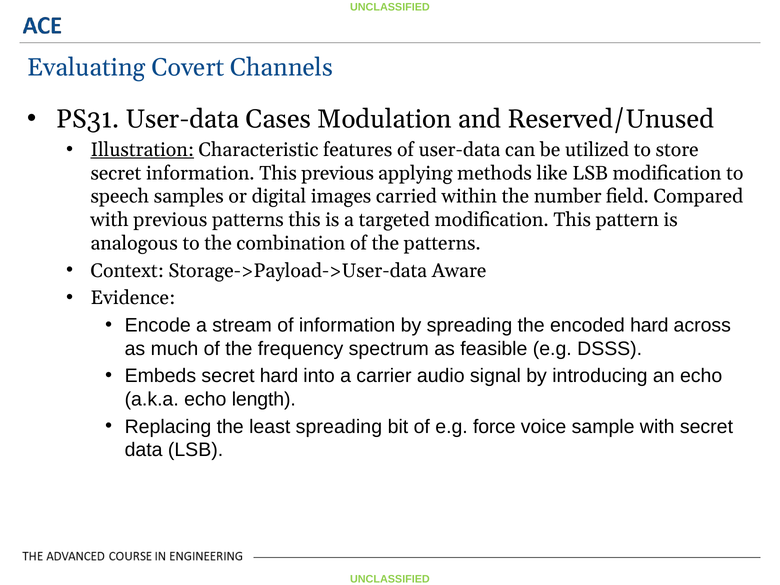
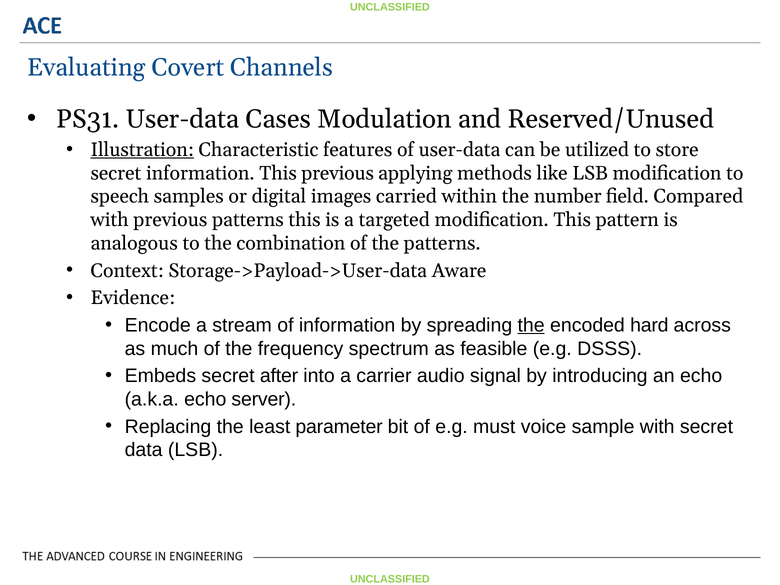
the underline: none -> present (531, 325)
secret hard: hard -> after (279, 376)
length: length -> server (264, 399)
least spreading: spreading -> parameter (339, 427)
force: force -> must (494, 427)
